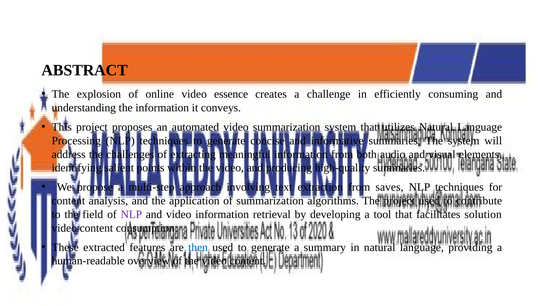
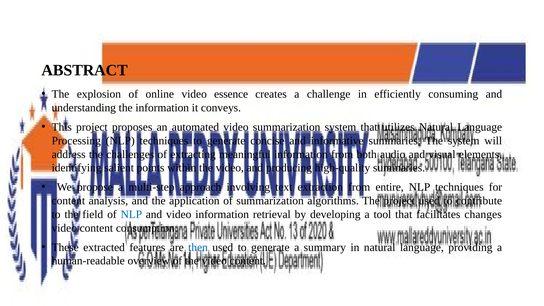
saves: saves -> entire (390, 187)
NLP colour: purple -> blue (131, 214)
solution: solution -> changes (483, 214)
